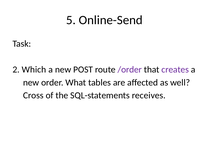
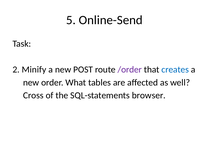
Which: Which -> Minify (34, 70)
creates colour: purple -> blue (175, 70)
receives: receives -> browser (149, 96)
